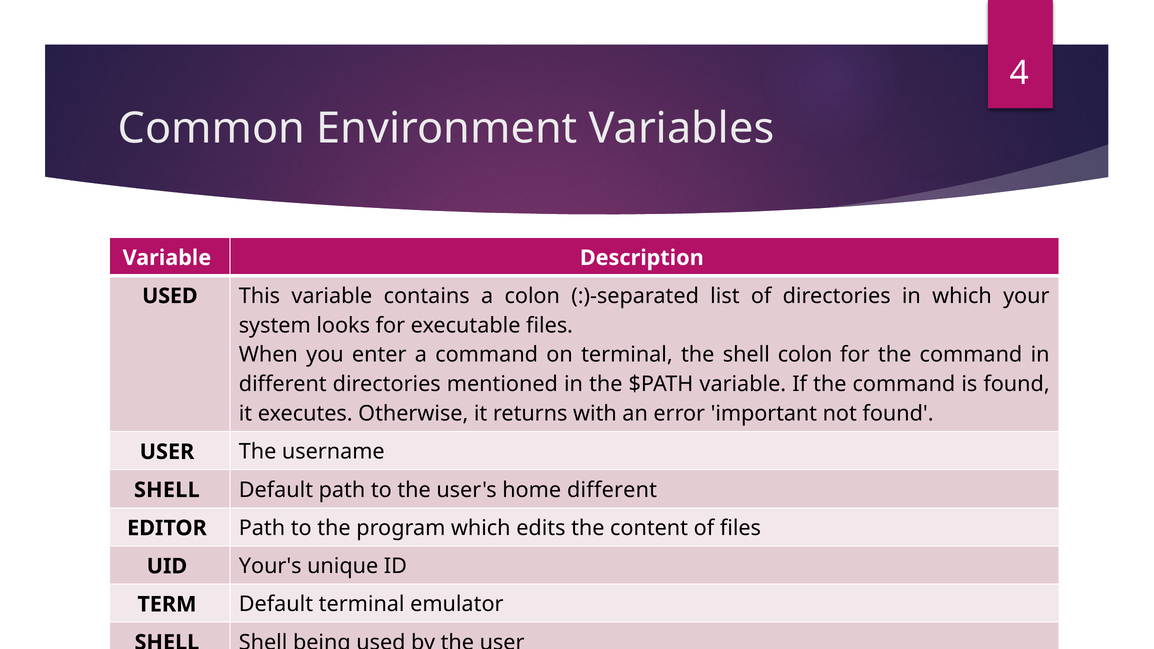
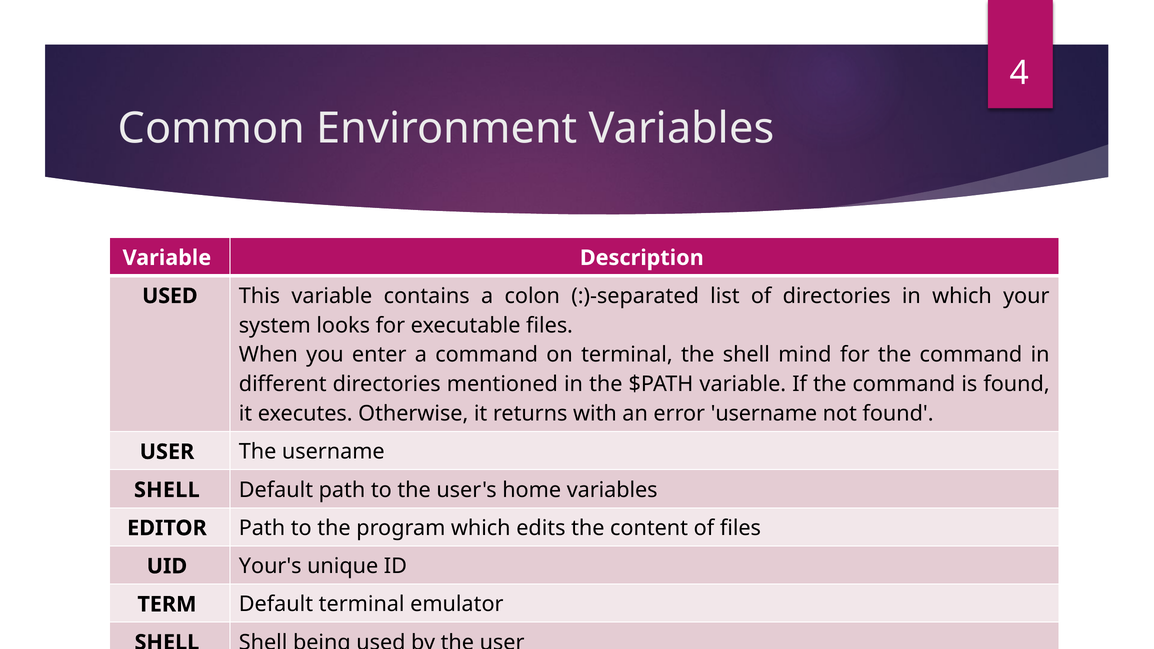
shell colon: colon -> mind (805, 355)
error important: important -> username (764, 414)
home different: different -> variables (612, 490)
